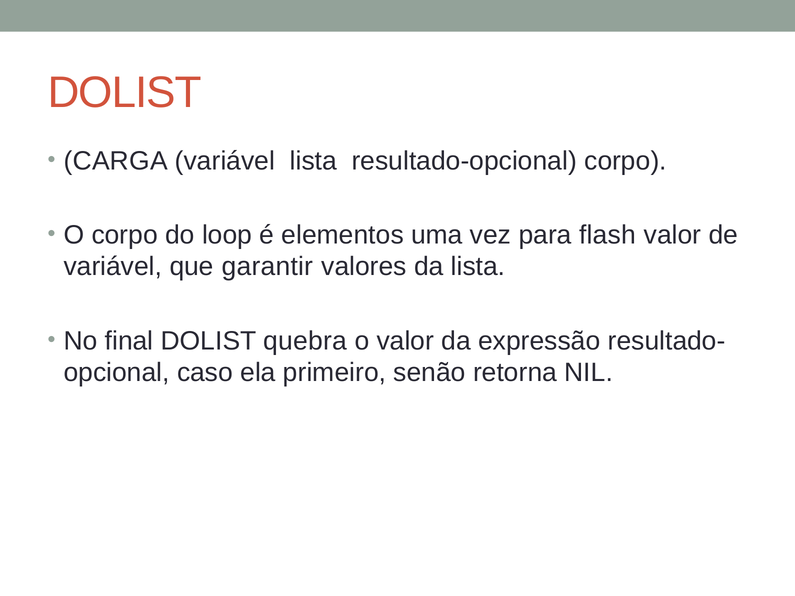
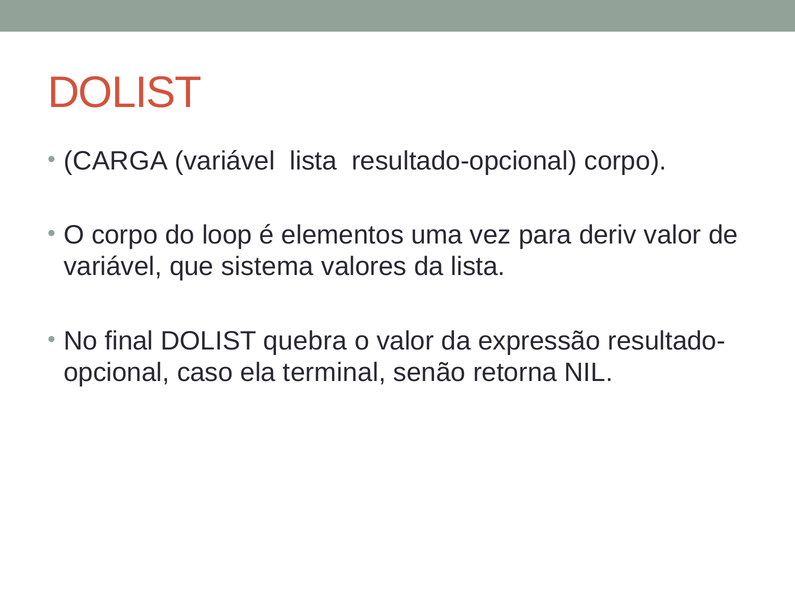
flash: flash -> deriv (608, 235)
garantir: garantir -> sistema (267, 267)
primeiro: primeiro -> terminal (334, 373)
